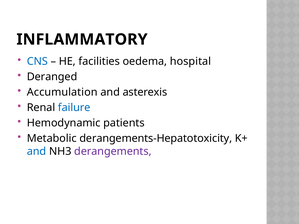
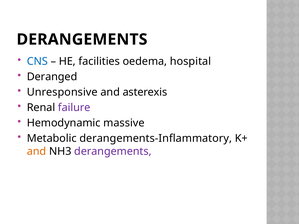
INFLAMMATORY: INFLAMMATORY -> DERANGEMENTS (82, 39)
Accumulation: Accumulation -> Unresponsive (62, 92)
failure colour: blue -> purple (74, 108)
patients: patients -> massive (124, 123)
derangements-Hepatotoxicity: derangements-Hepatotoxicity -> derangements-Inflammatory (156, 139)
and colour: blue -> orange (37, 152)
